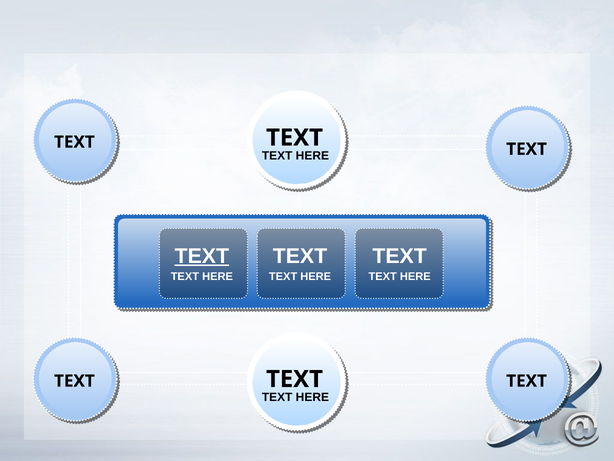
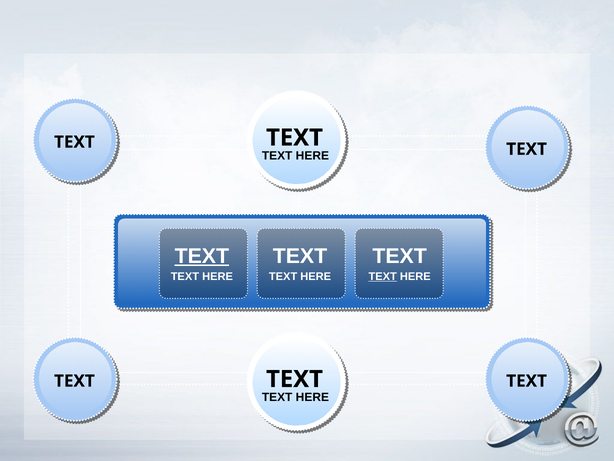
TEXT underline: none -> present (383, 276)
